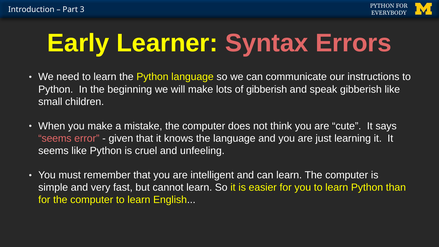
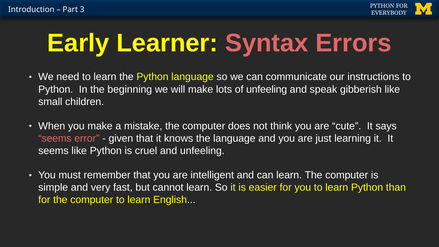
of gibberish: gibberish -> unfeeling (267, 89)
